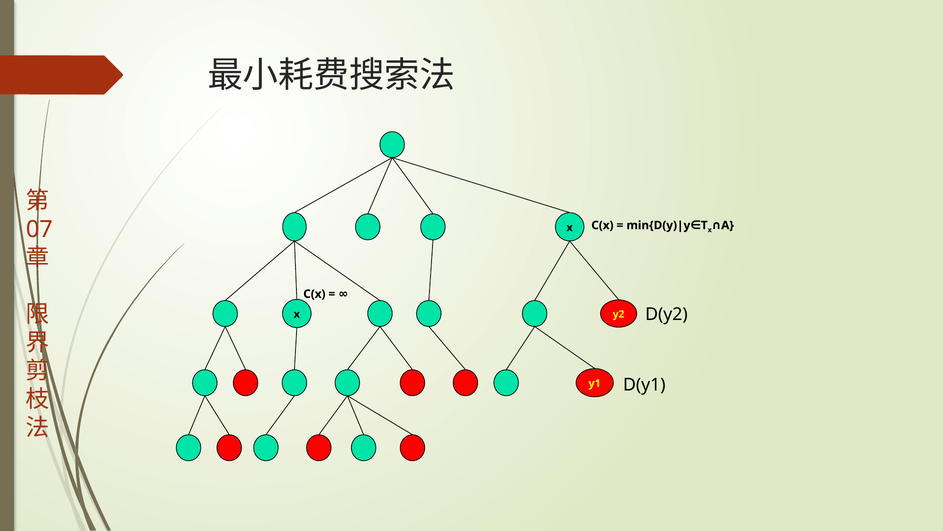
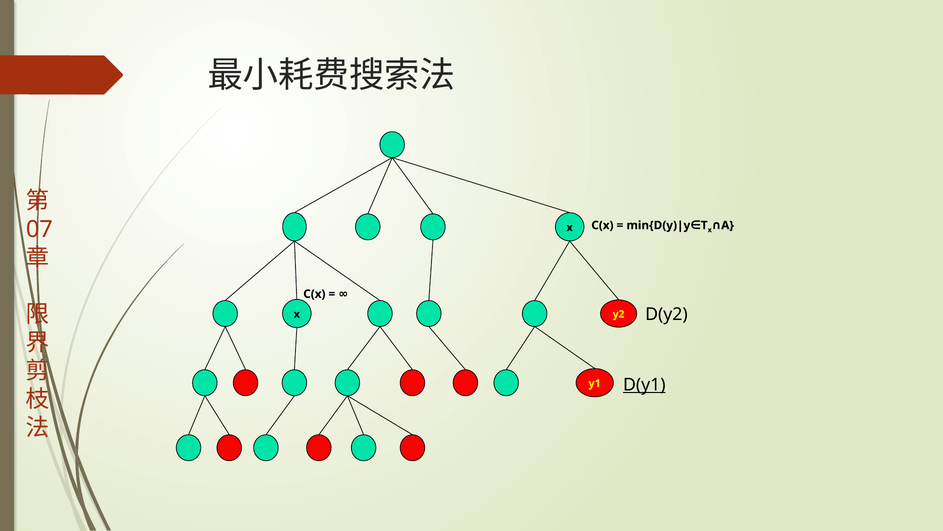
D(y1 underline: none -> present (644, 385)
